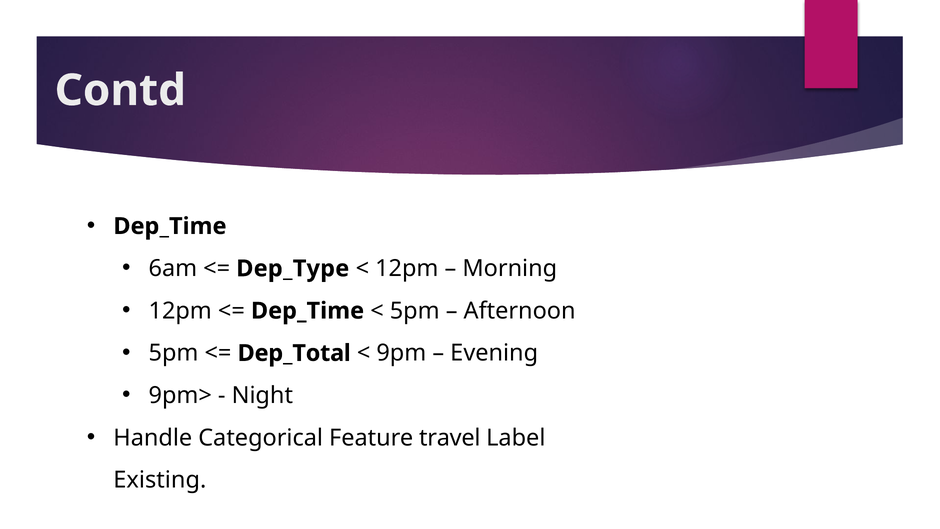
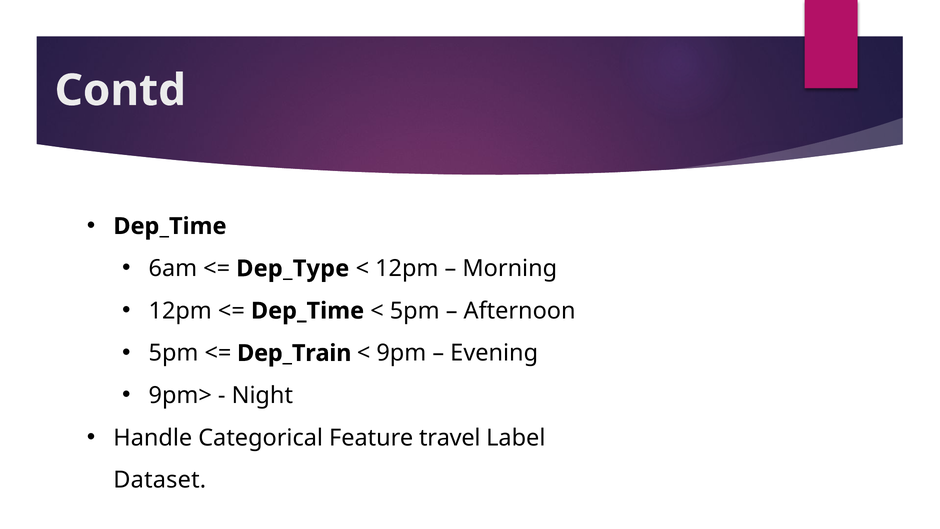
Dep_Total: Dep_Total -> Dep_Train (294, 353)
Existing: Existing -> Dataset (160, 480)
